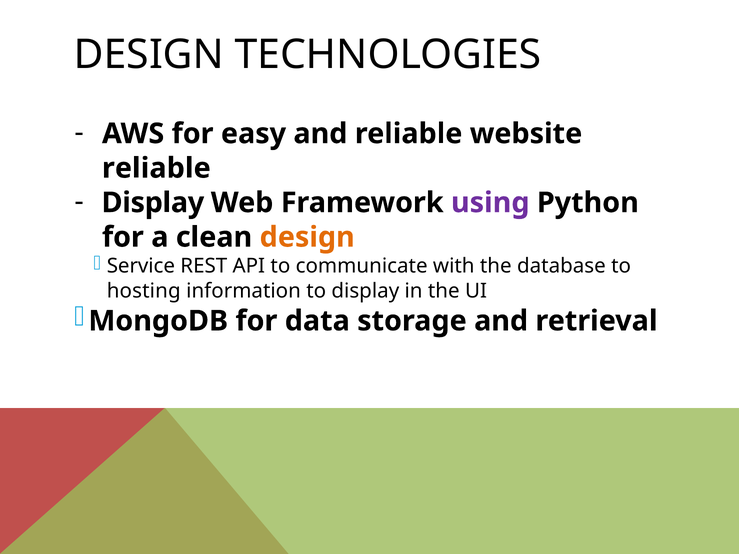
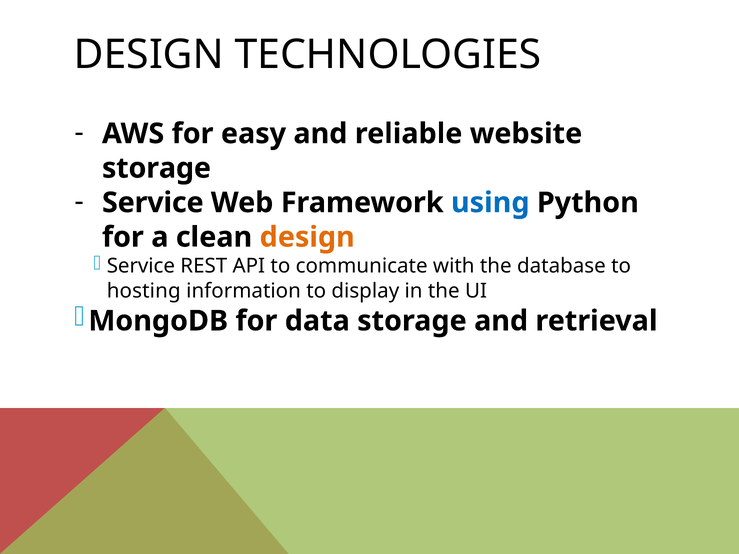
reliable: reliable -> storage (156, 168)
Display: Display -> Service (153, 203)
using colour: purple -> blue (490, 203)
